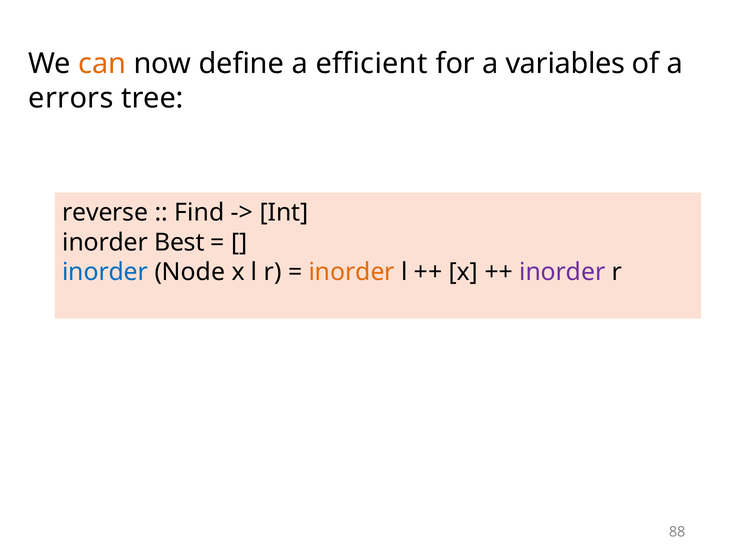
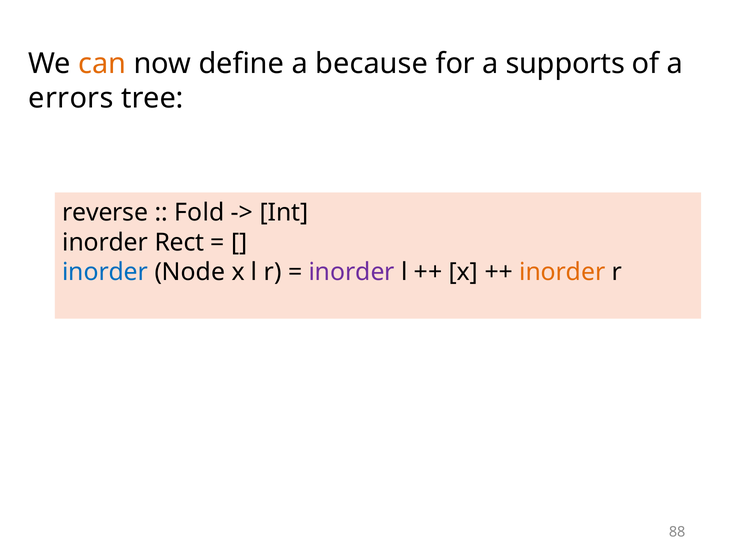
efficient: efficient -> because (372, 64)
variables: variables -> supports (565, 64)
Find: Find -> Fold (199, 213)
Best: Best -> Rect (179, 242)
inorder colour: orange -> purple (352, 272)
inorder colour: purple -> orange (562, 272)
